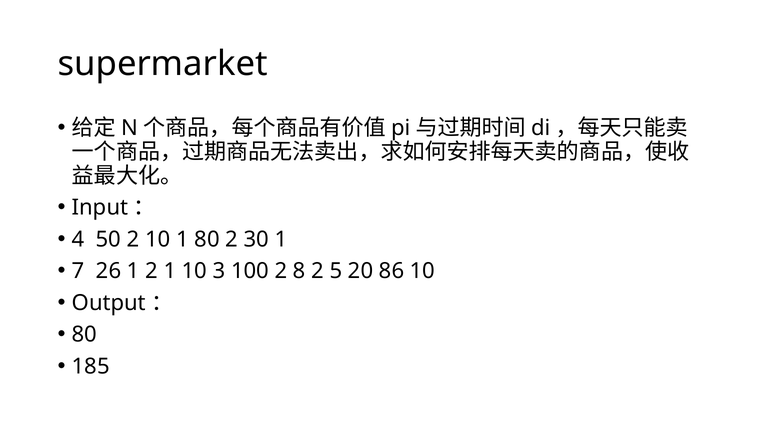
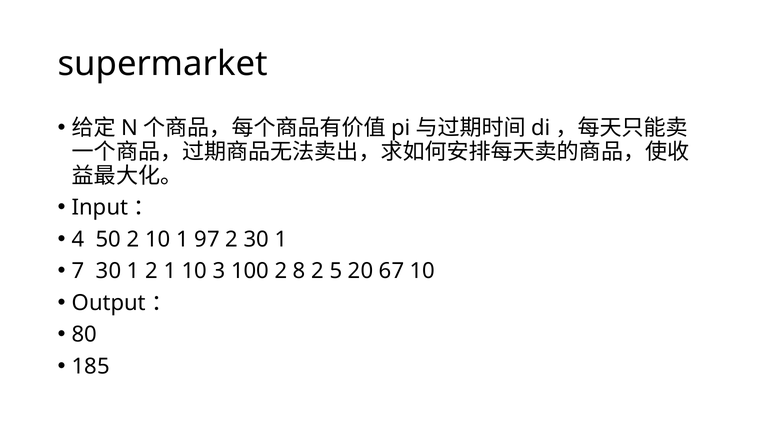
1 80: 80 -> 97 (207, 239)
7 26: 26 -> 30 (109, 271)
86: 86 -> 67 (392, 271)
